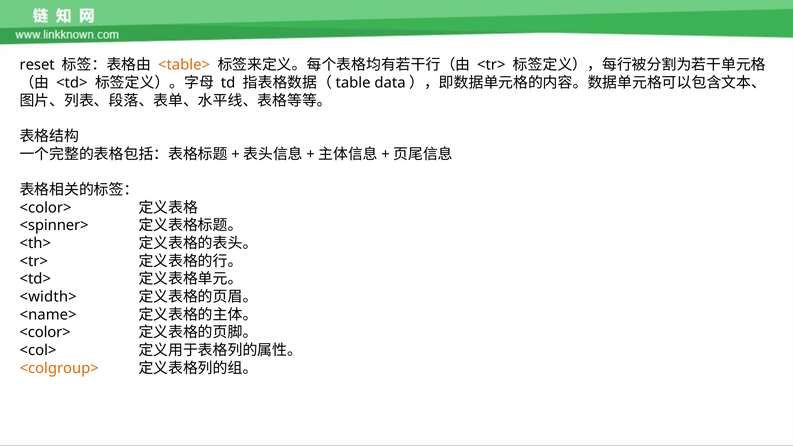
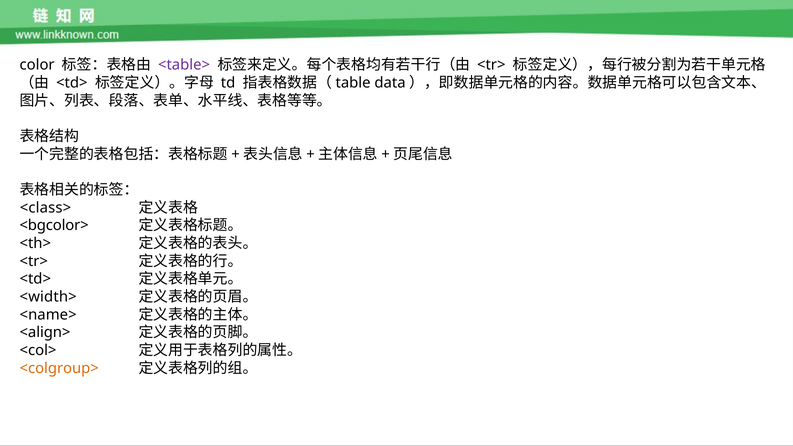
reset: reset -> color (37, 65)
<table> colour: orange -> purple (184, 65)
<color>: <color> -> <class> (45, 208)
<spinner>: <spinner> -> <bgcolor> (54, 226)
<color>: <color> -> <align> (45, 333)
